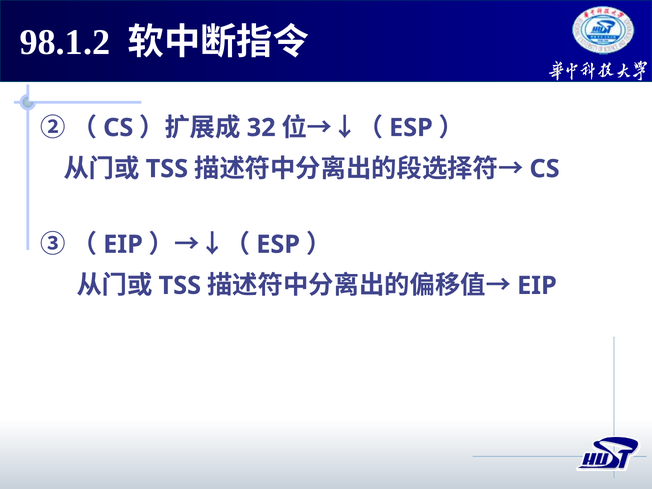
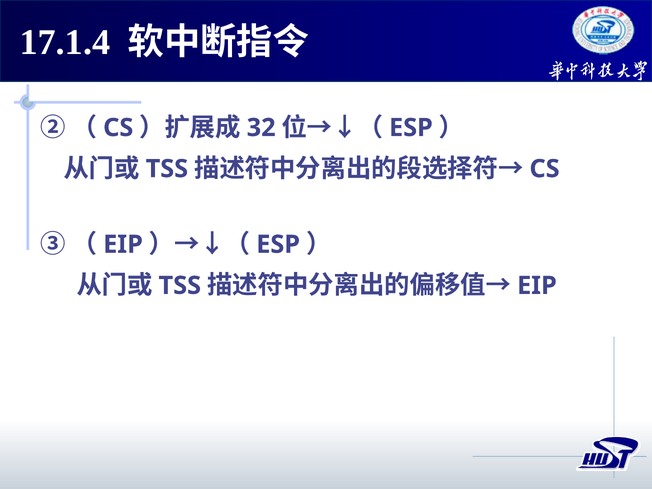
98.1.2: 98.1.2 -> 17.1.4 (65, 42)
